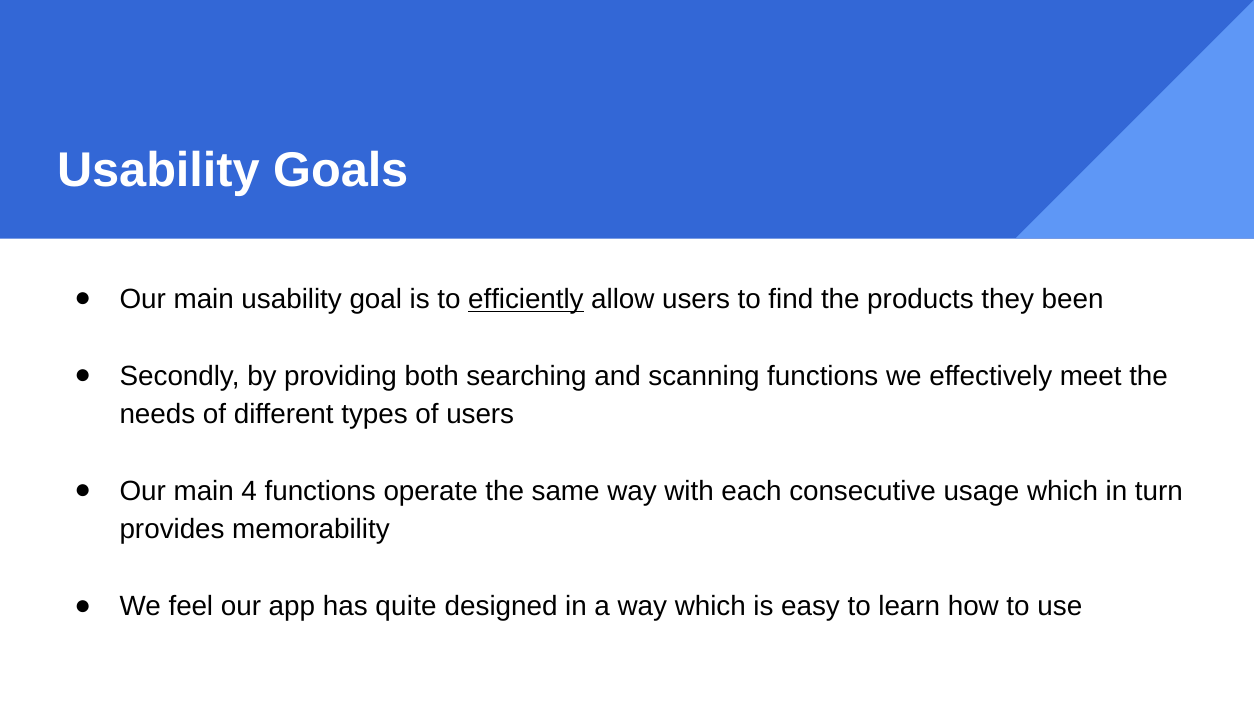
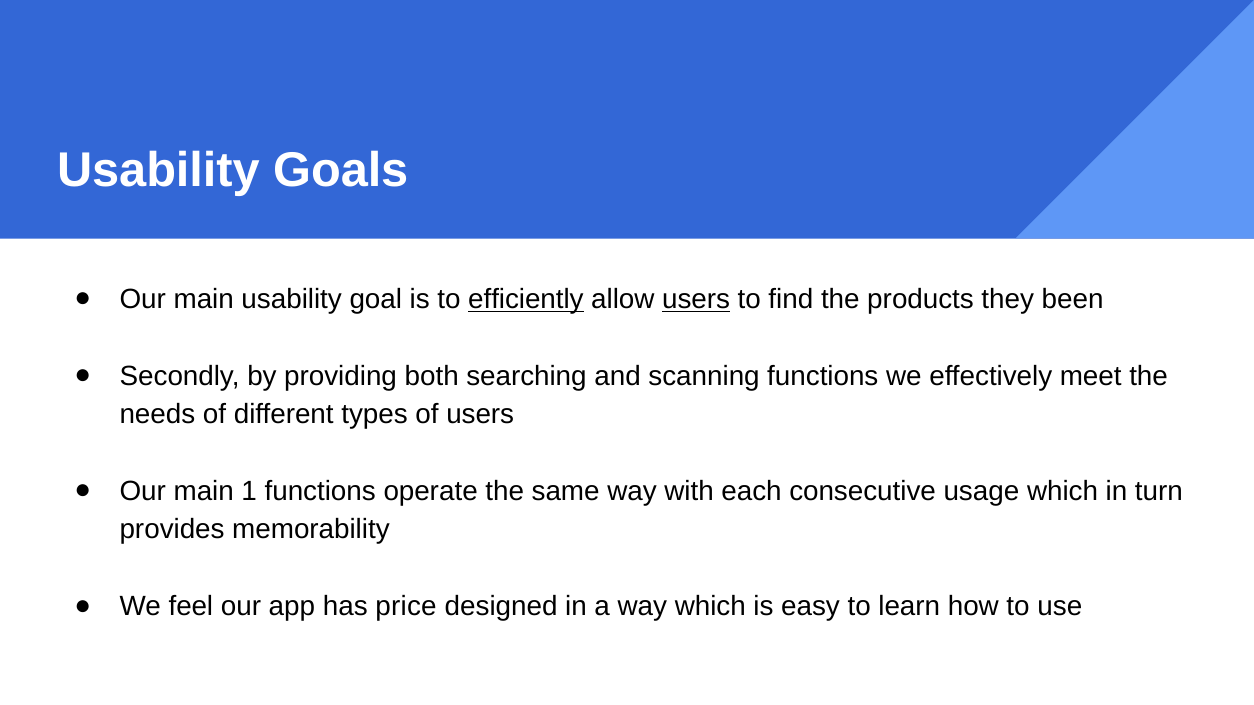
users underline: none -> present (696, 300)
4: 4 -> 1 (249, 492)
quite: quite -> price (406, 607)
